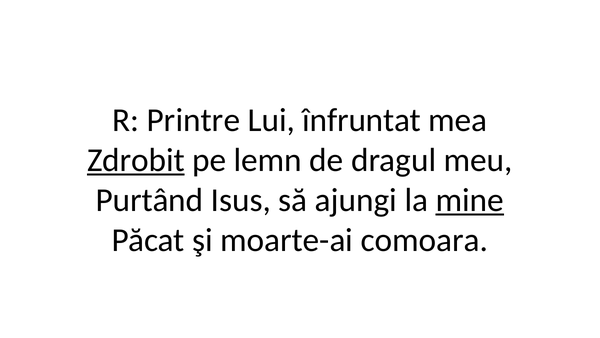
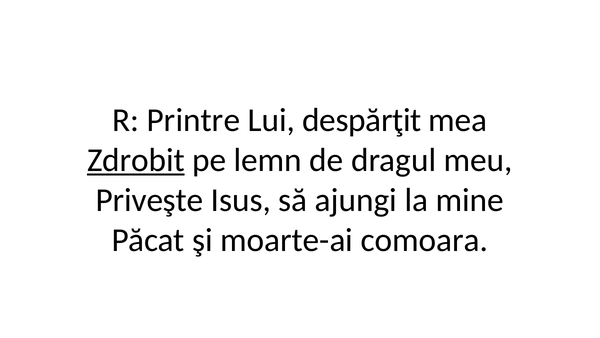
înfruntat: înfruntat -> despărţit (362, 120)
Purtând: Purtând -> Priveşte (150, 200)
mine underline: present -> none (470, 200)
